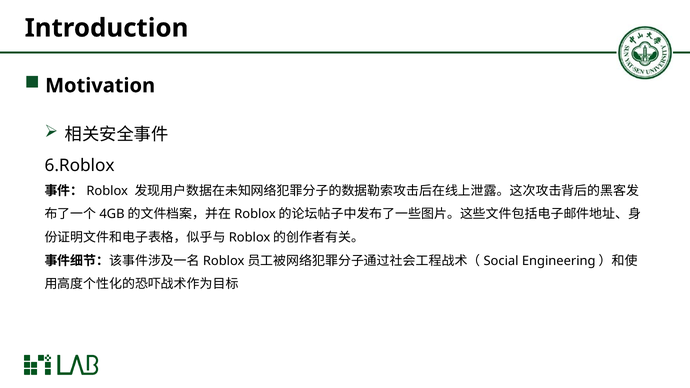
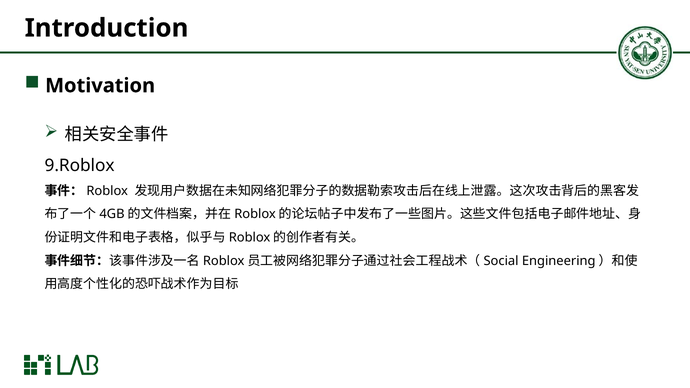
6.Roblox: 6.Roblox -> 9.Roblox (80, 165)
